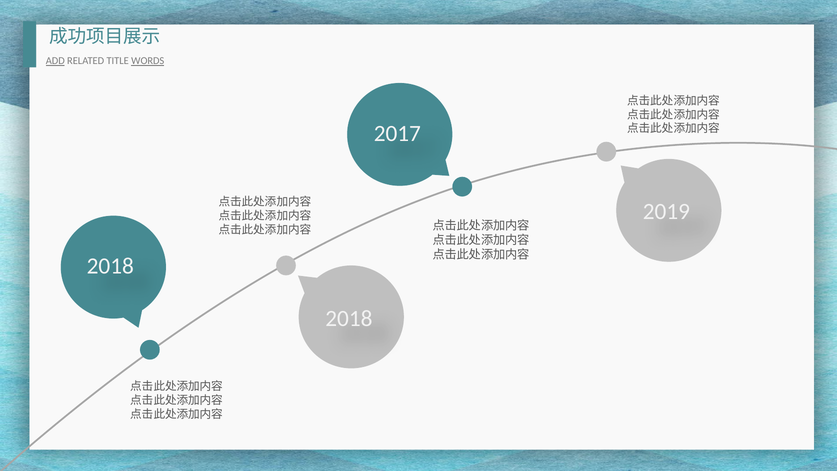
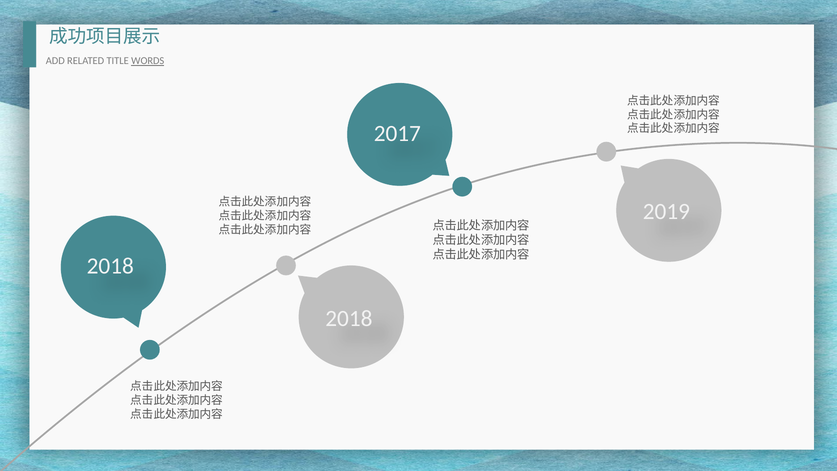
ADD underline: present -> none (55, 61)
